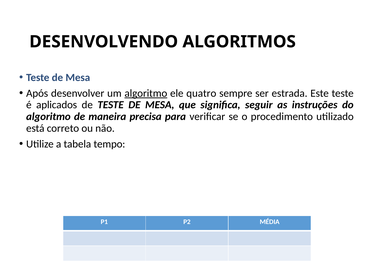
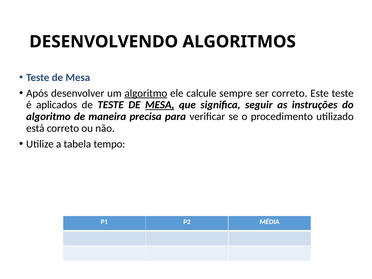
quatro: quatro -> calcule (201, 93)
ser estrada: estrada -> correto (290, 93)
MESA underline: none -> present (160, 105)
